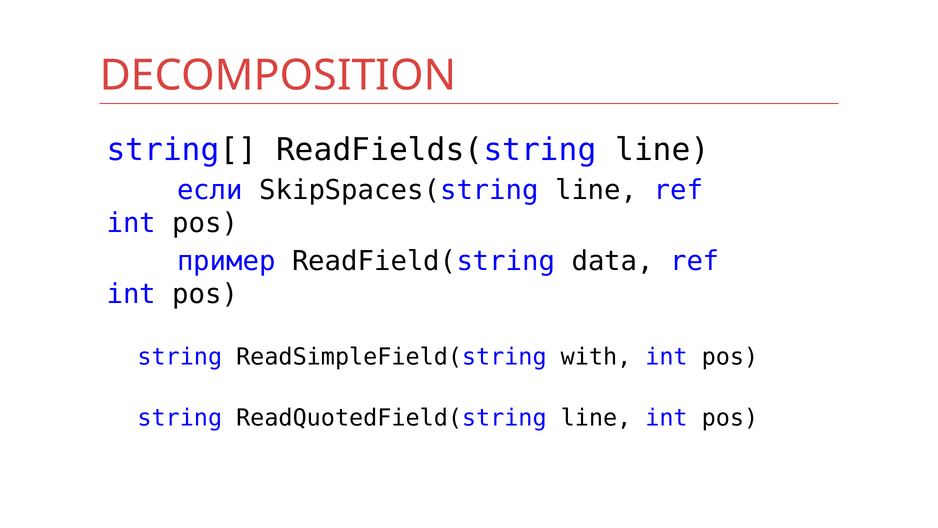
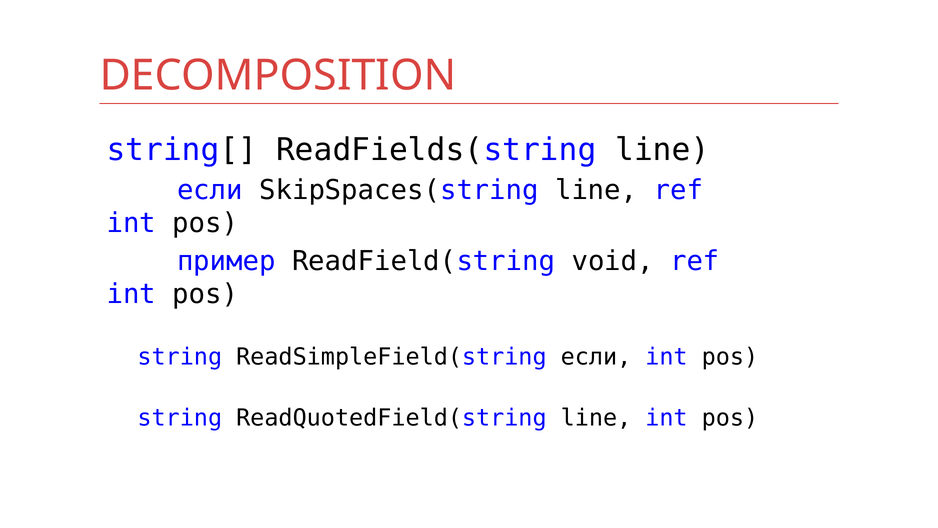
data: data -> void (613, 261)
ReadSimpleField(string with: with -> если (596, 357)
